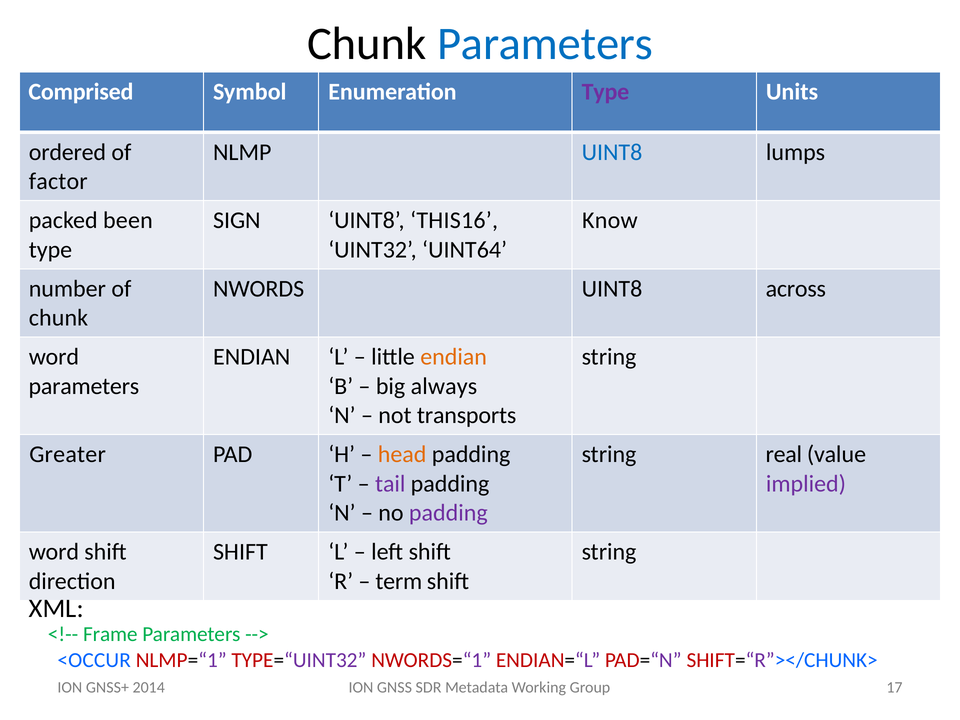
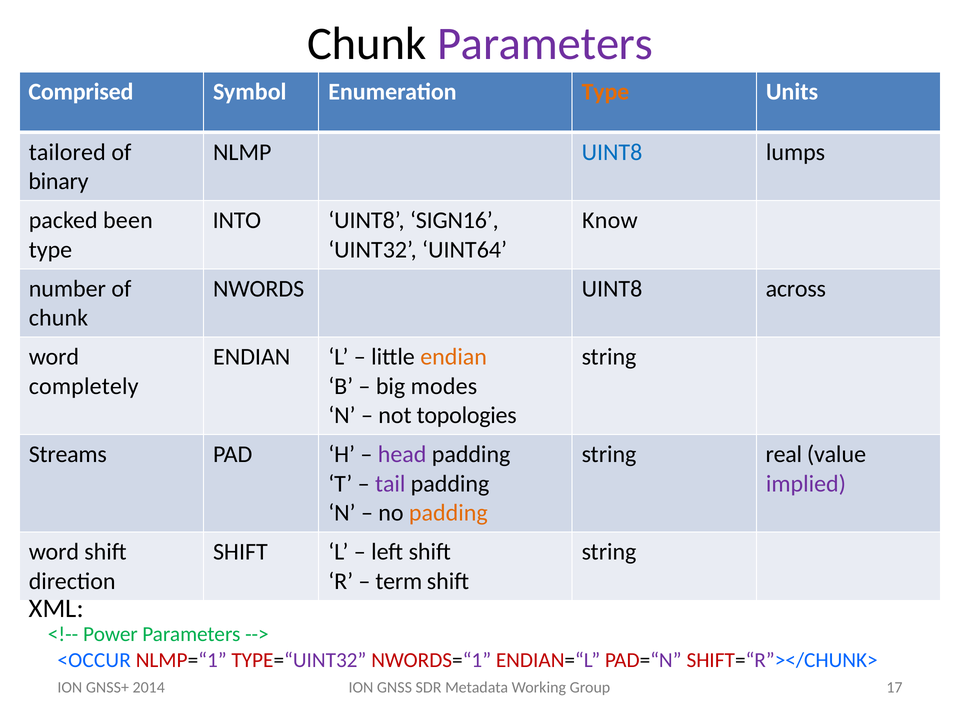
Parameters colour: blue -> purple (545, 44)
Type colour: purple -> orange (605, 92)
ordered: ordered -> tailored (67, 152)
factor: factor -> binary (58, 181)
SIGN: SIGN -> INTO (237, 220)
THIS16: THIS16 -> SIGN16 (454, 220)
parameters: parameters -> completely (84, 386)
always: always -> modes (444, 386)
transports: transports -> topologies (467, 415)
Greater: Greater -> Streams (68, 454)
head colour: orange -> purple (402, 454)
padding colour: purple -> orange (448, 513)
Frame: Frame -> Power (110, 634)
